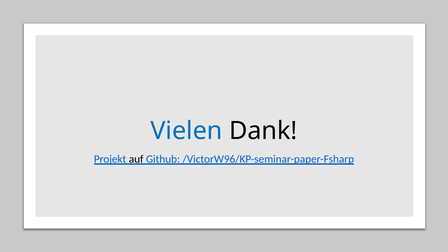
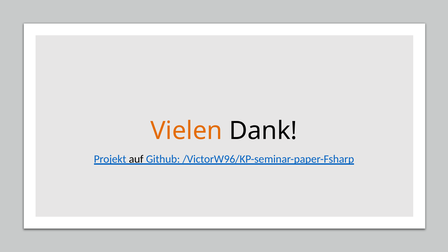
Vielen colour: blue -> orange (187, 131)
